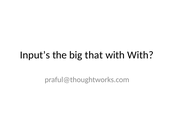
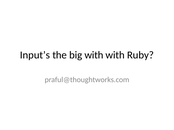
big that: that -> with (94, 55)
with With: With -> Ruby (140, 55)
